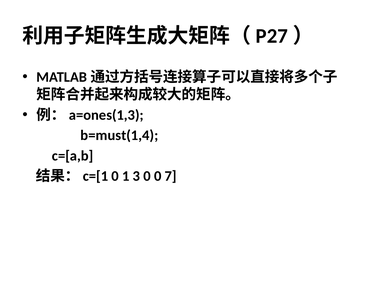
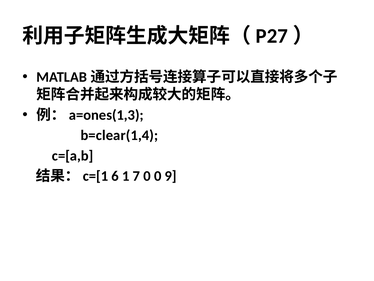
b=must(1,4: b=must(1,4 -> b=clear(1,4 (119, 135)
0: 0 -> 6 (115, 176)
3: 3 -> 7 (136, 176)
7: 7 -> 9 (171, 176)
